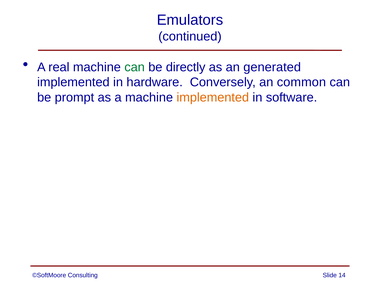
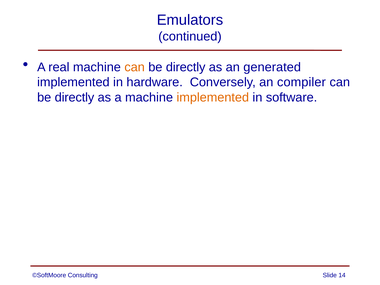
can colour: green -> orange (135, 67)
common: common -> compiler (301, 82)
prompt: prompt -> directly (74, 97)
